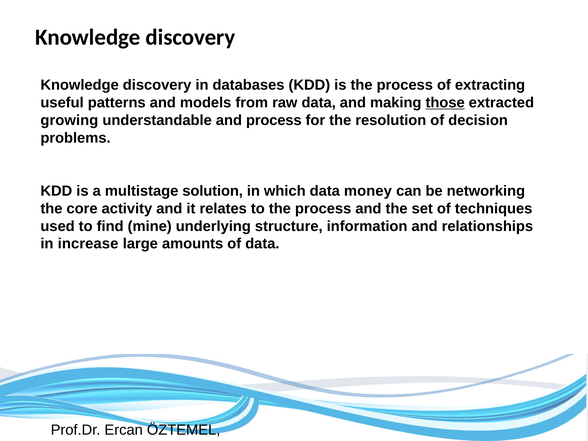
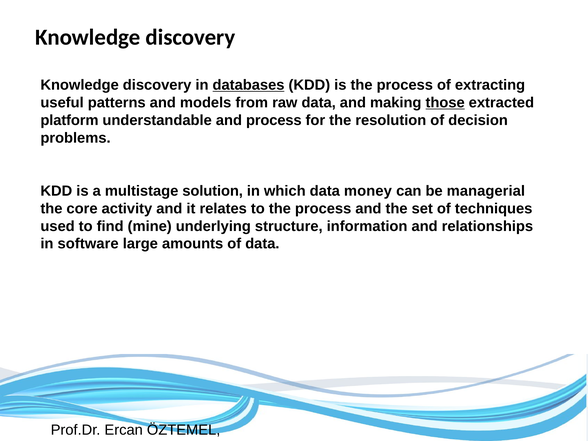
databases underline: none -> present (249, 85)
growing: growing -> platform (69, 120)
networking: networking -> managerial (486, 191)
increase: increase -> software (88, 244)
